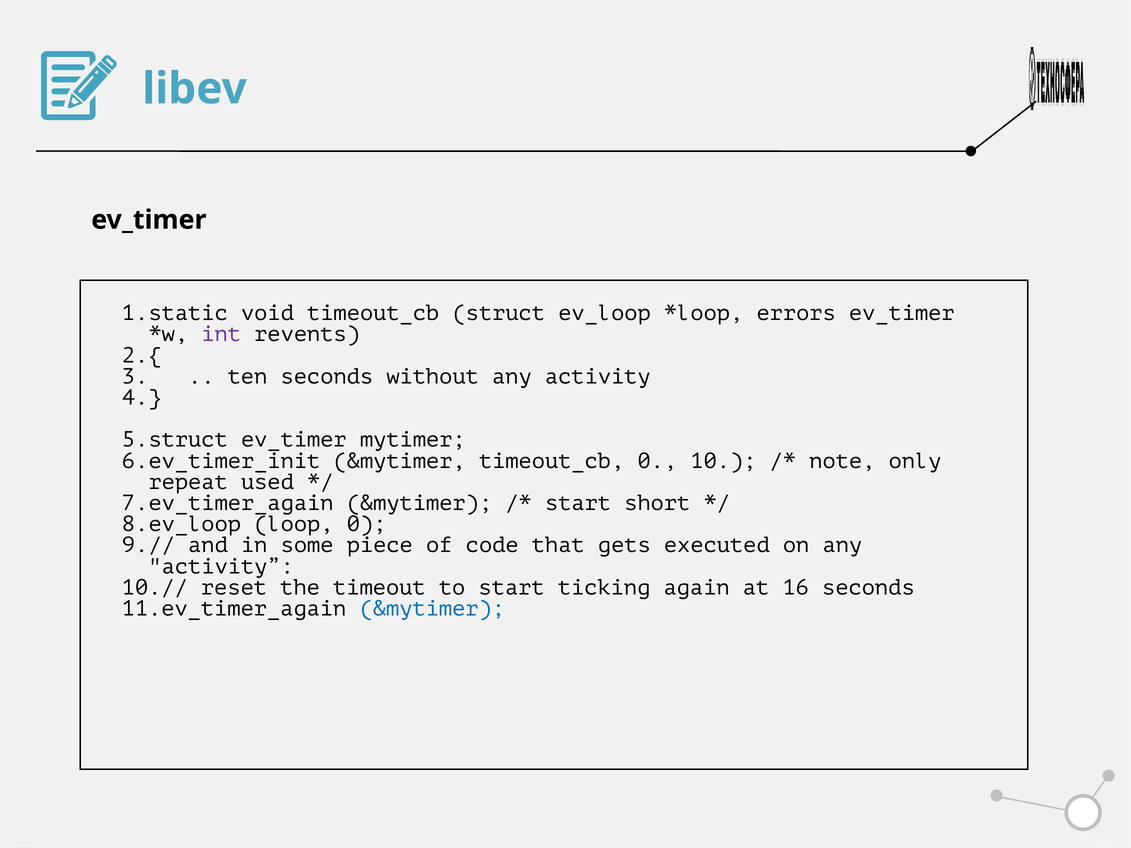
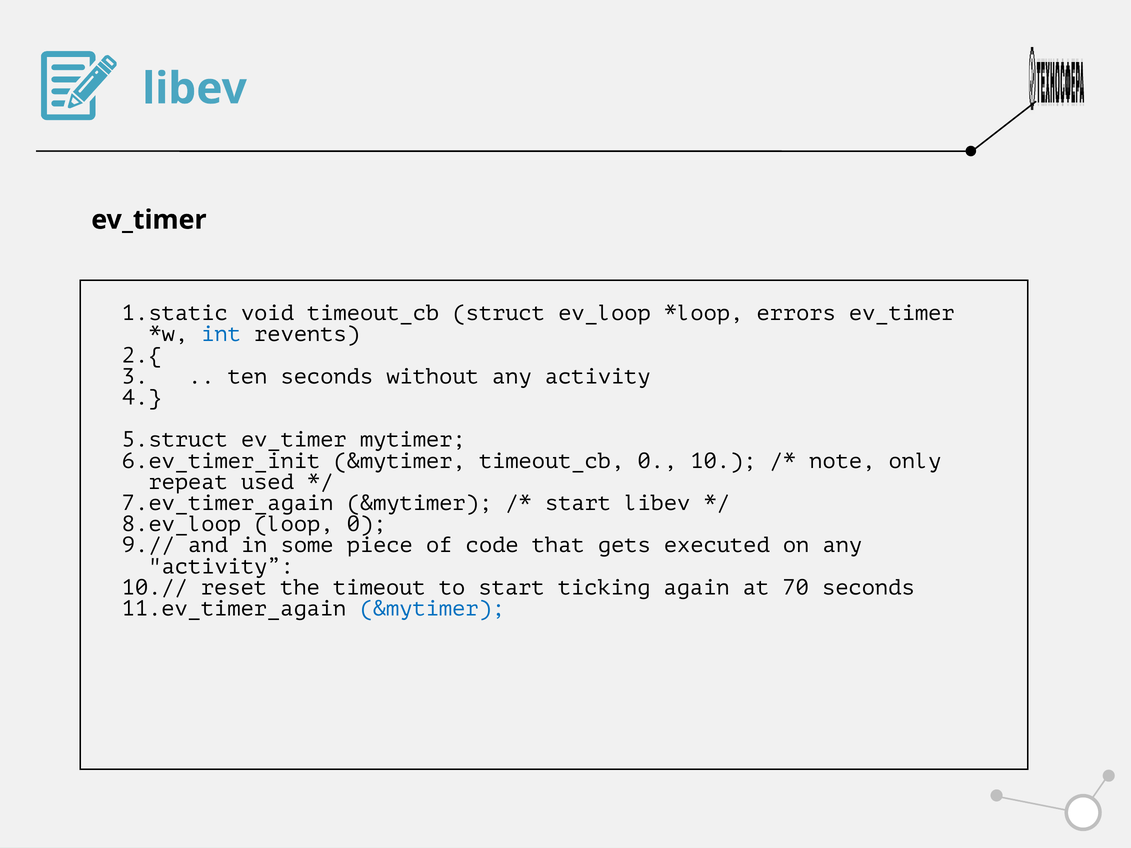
int colour: purple -> blue (221, 334)
start short: short -> libev (657, 503)
16: 16 -> 70 (796, 588)
